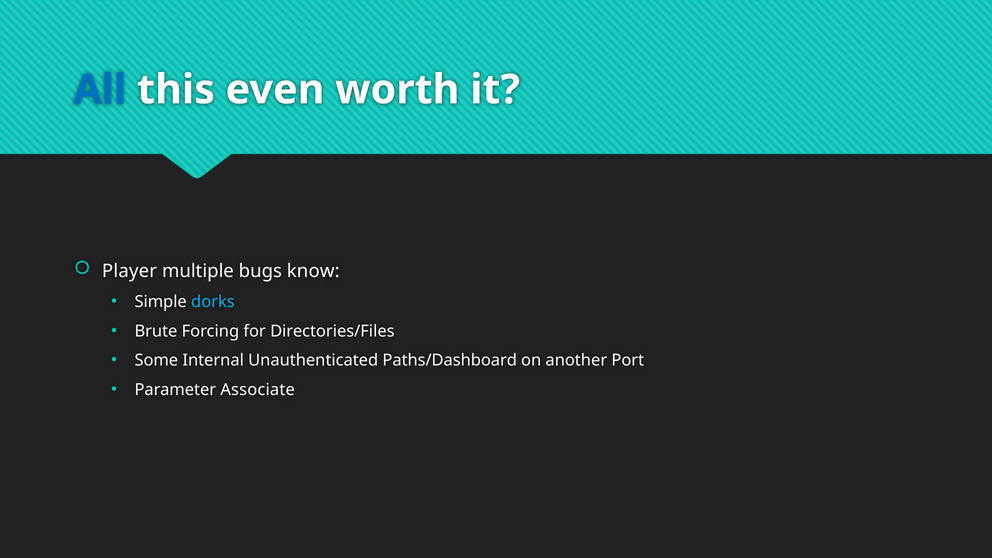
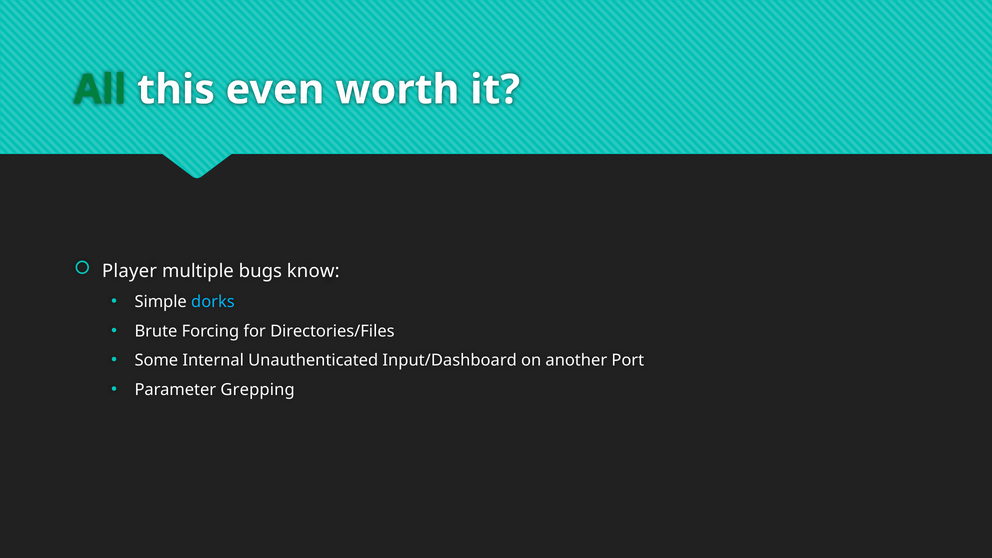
All colour: blue -> green (100, 90)
Paths/Dashboard: Paths/Dashboard -> Input/Dashboard (450, 360)
Associate: Associate -> Grepping (258, 390)
